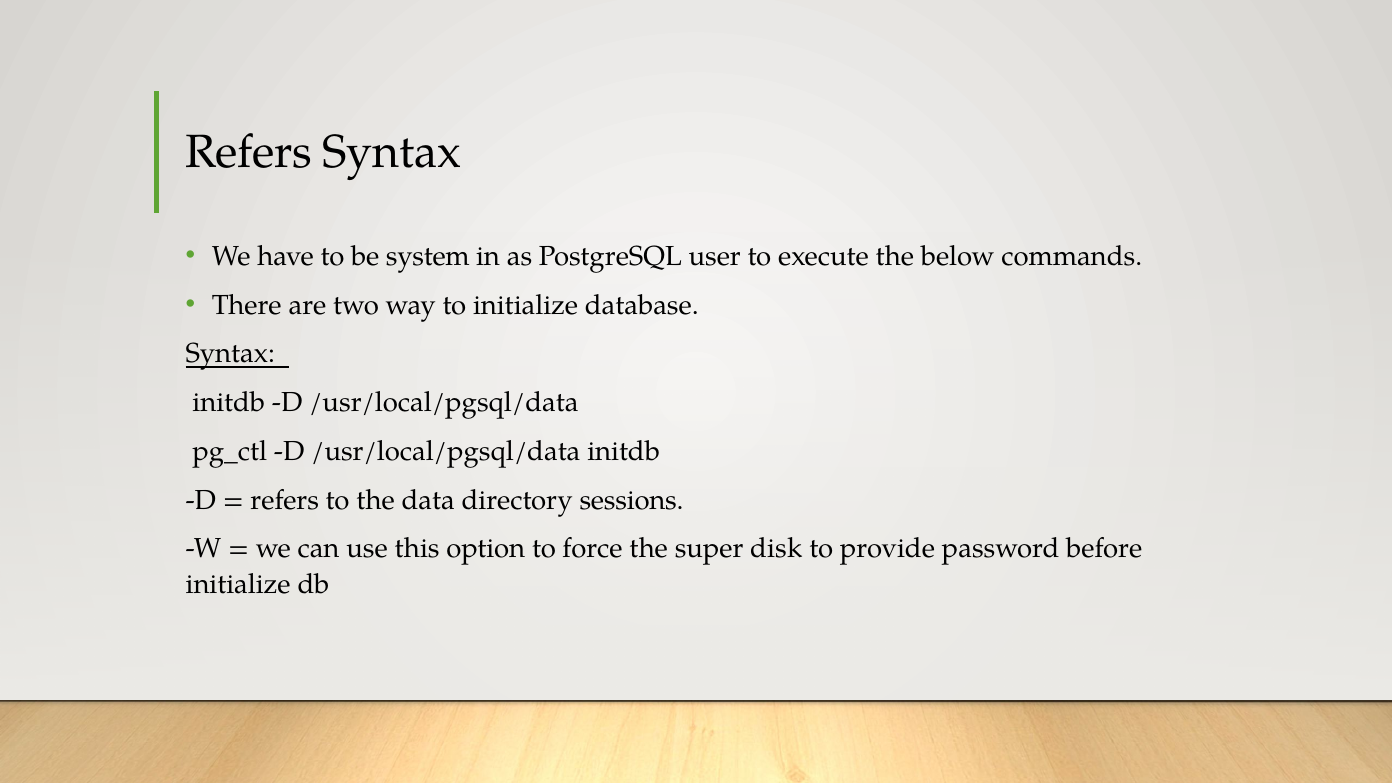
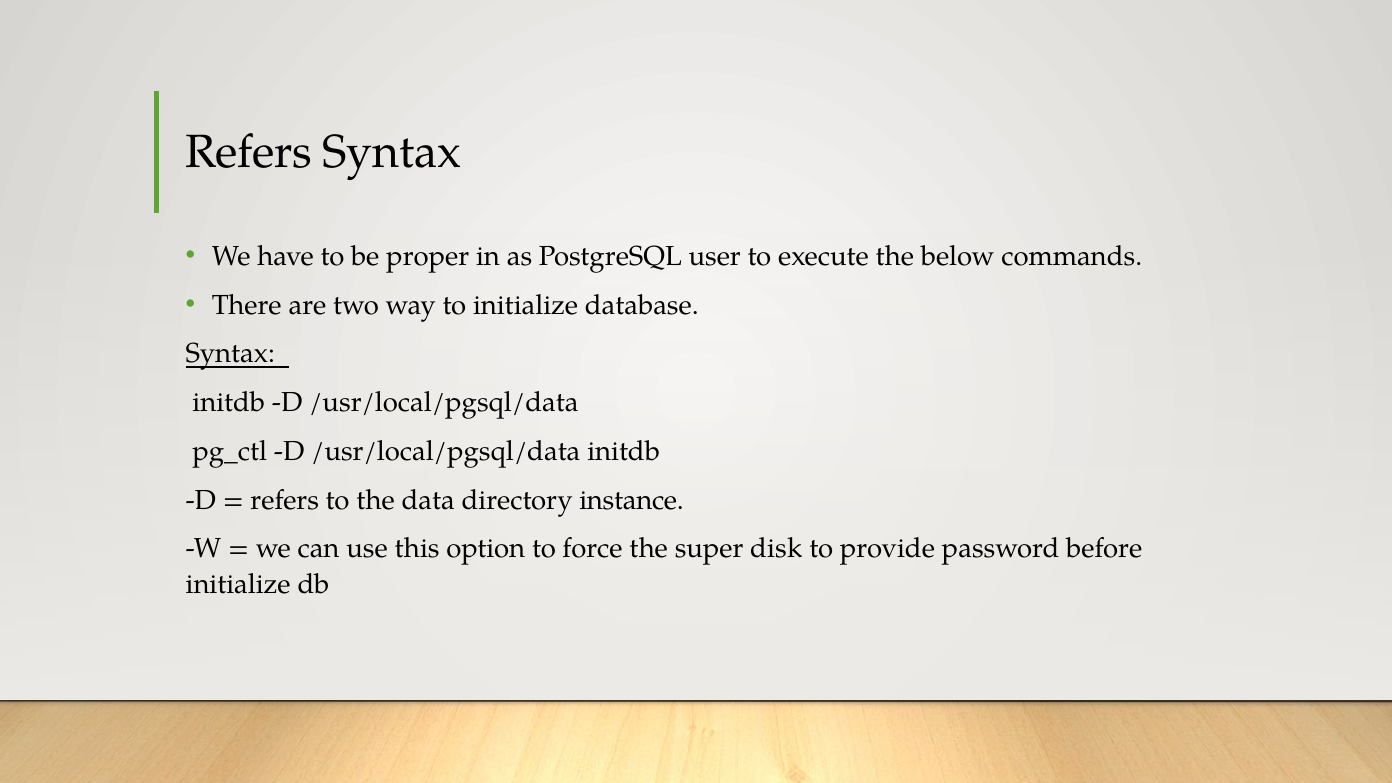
system: system -> proper (428, 256)
sessions: sessions -> instance (632, 500)
